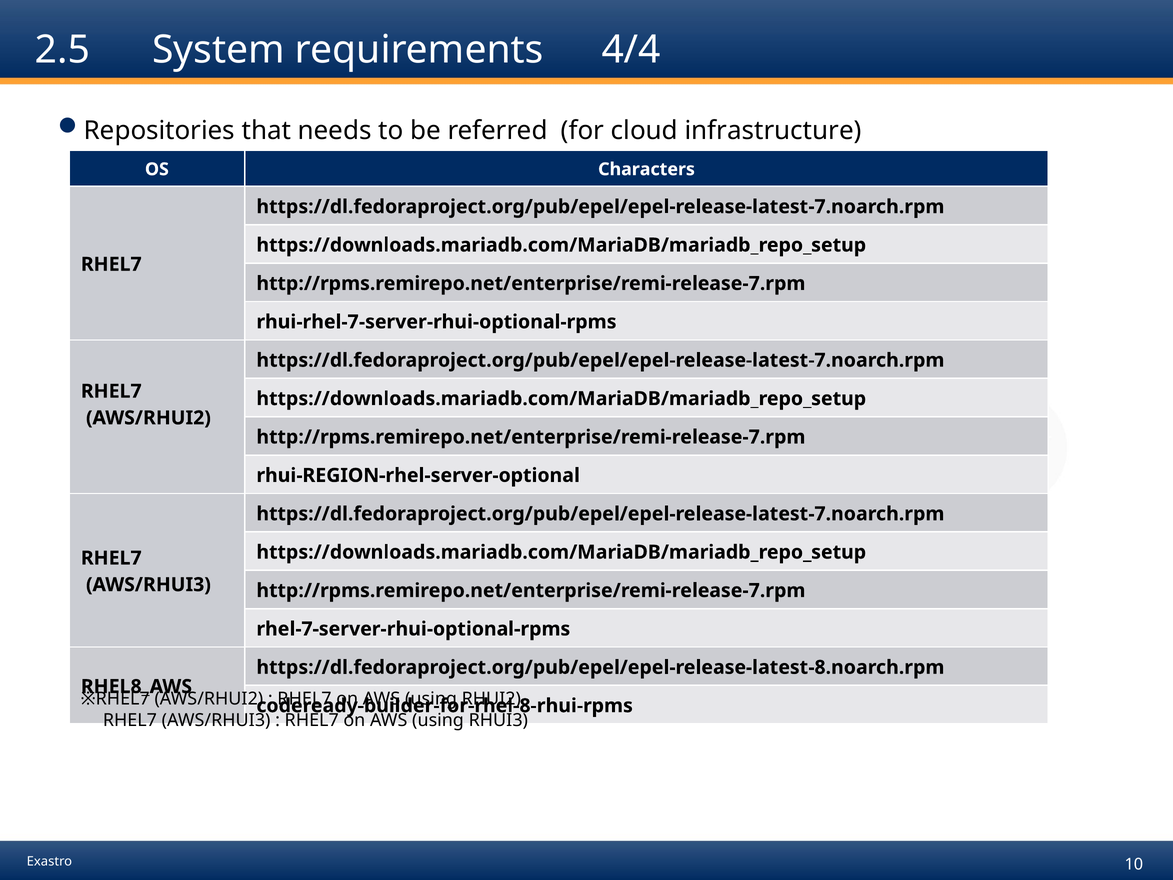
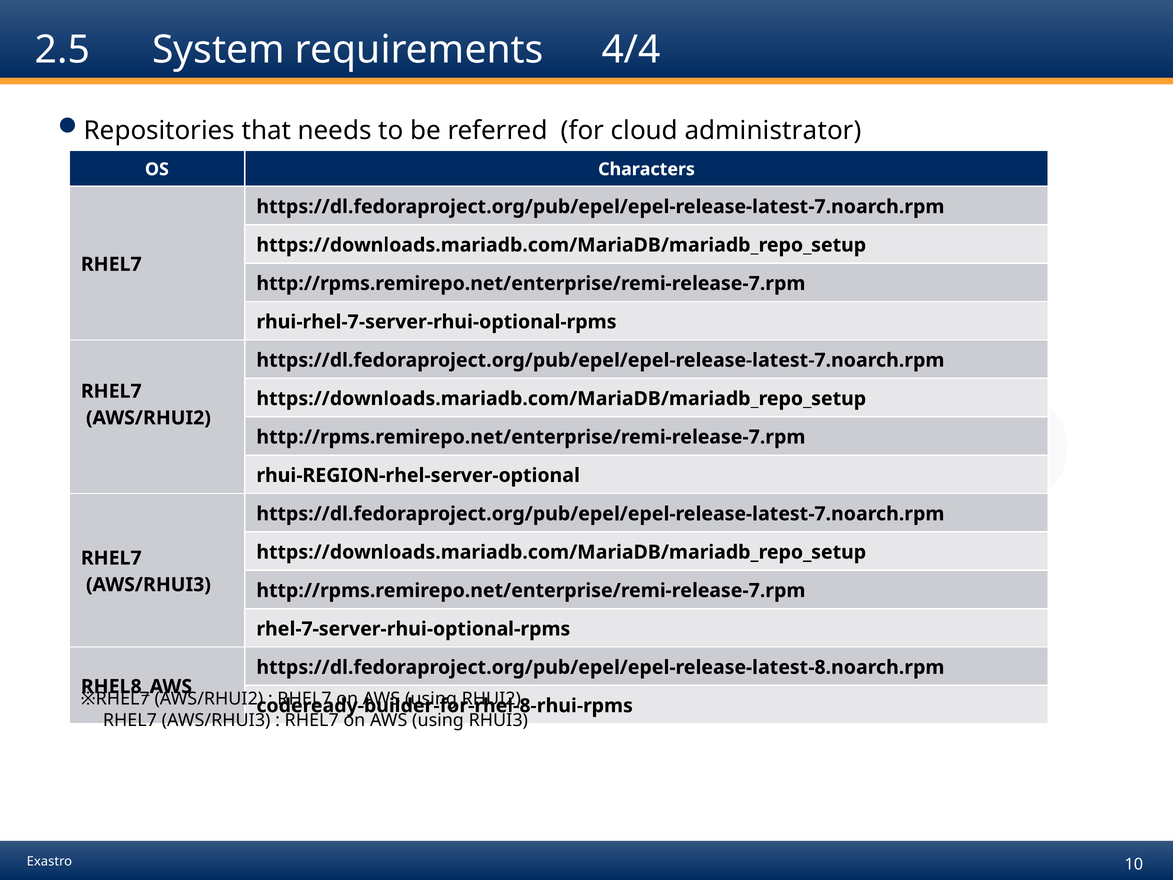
infrastructure: infrastructure -> administrator (773, 131)
